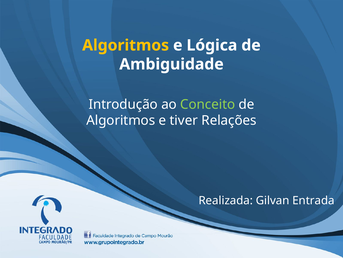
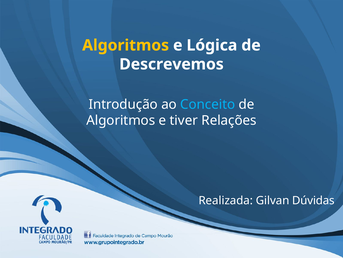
Ambiguidade: Ambiguidade -> Descrevemos (171, 64)
Conceito colour: light green -> light blue (208, 104)
Entrada: Entrada -> Dúvidas (313, 200)
